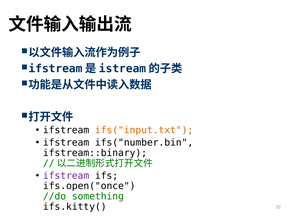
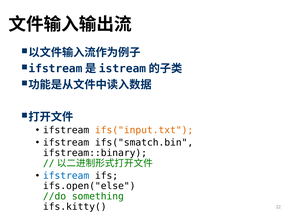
ifs("number.bin: ifs("number.bin -> ifs("smatch.bin (144, 143)
ifstream colour: purple -> blue (66, 176)
ifs.open("once: ifs.open("once -> ifs.open("else (89, 186)
